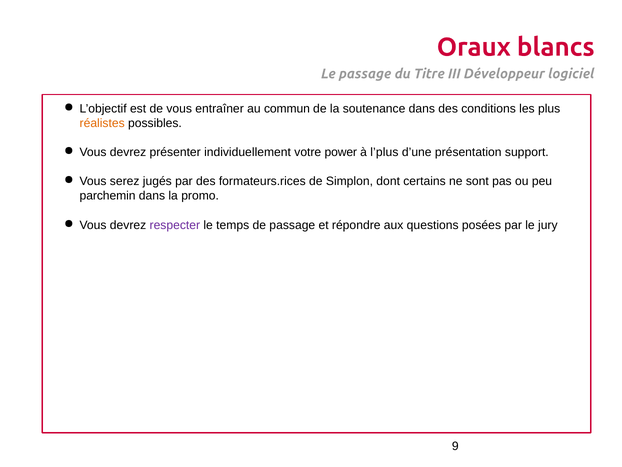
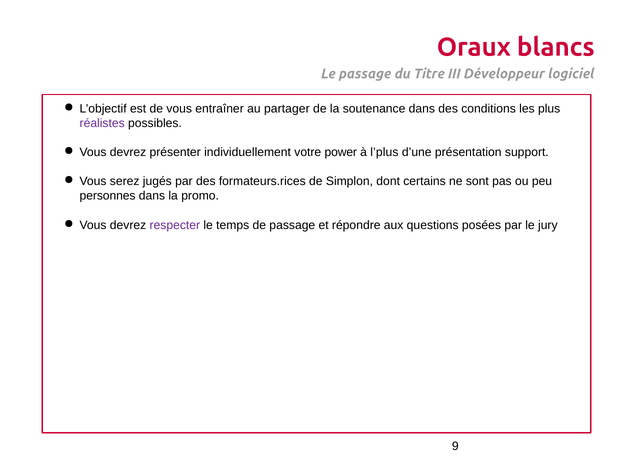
commun: commun -> partager (287, 109)
réalistes colour: orange -> purple (102, 123)
parchemin: parchemin -> personnes (108, 196)
